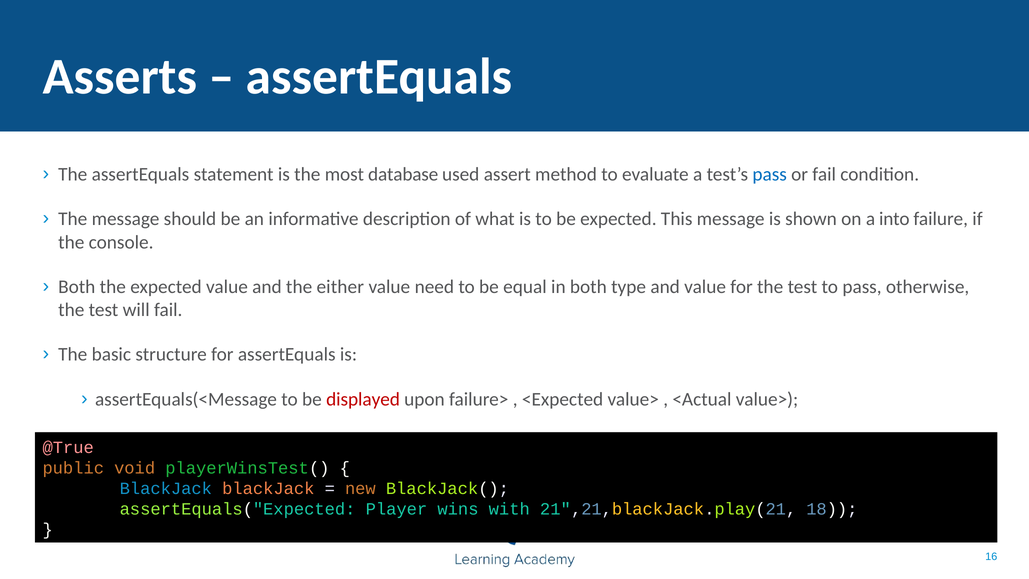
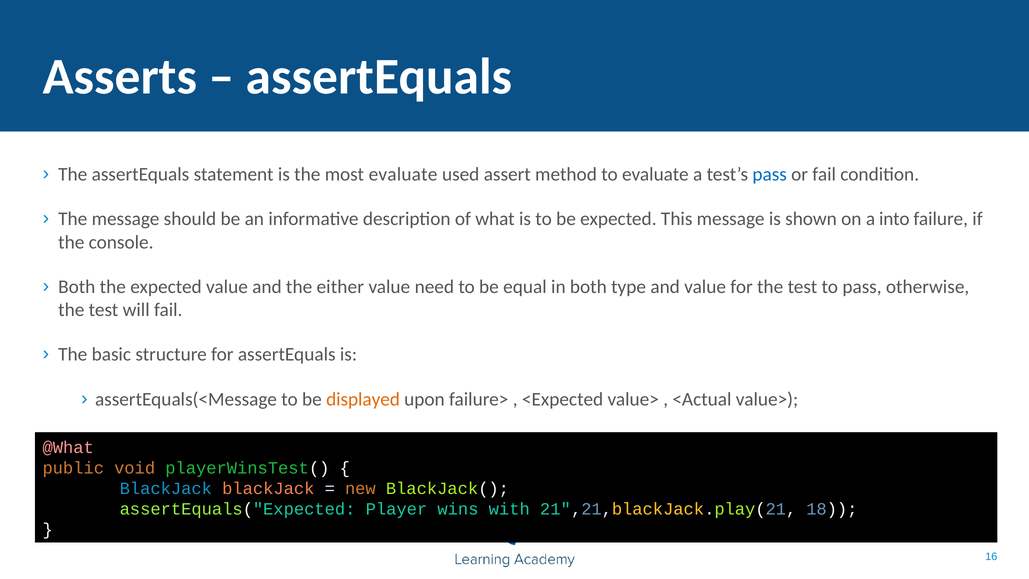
most database: database -> evaluate (403, 174)
displayed colour: red -> orange (363, 399)
@True: @True -> @What (68, 447)
